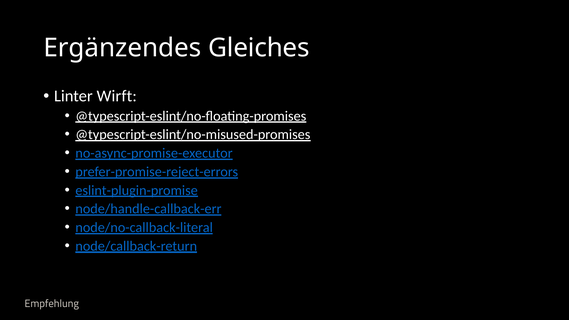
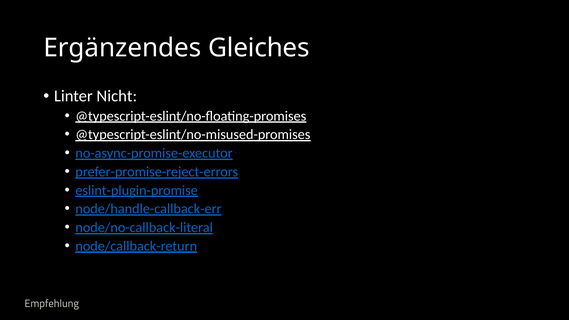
Wirft: Wirft -> Nicht (117, 96)
